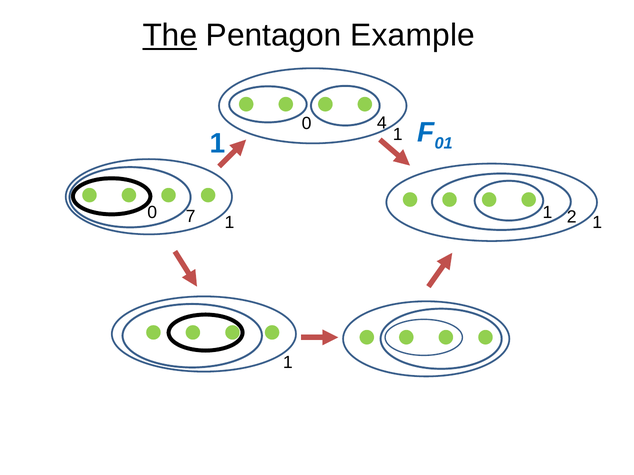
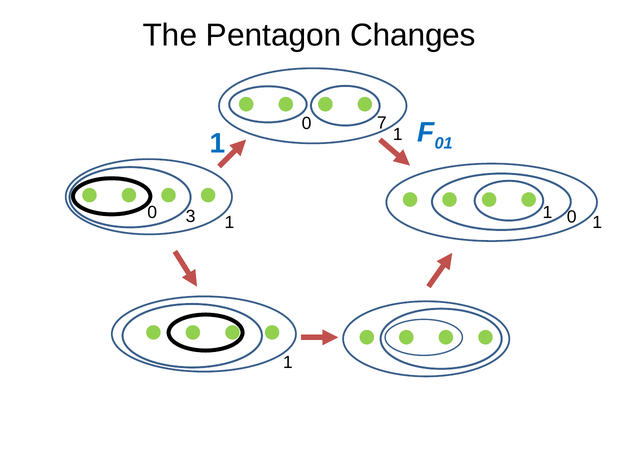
The underline: present -> none (170, 35)
Example: Example -> Changes (413, 35)
4: 4 -> 7 (382, 123)
7: 7 -> 3 (191, 217)
2: 2 -> 0 (572, 217)
